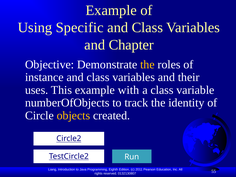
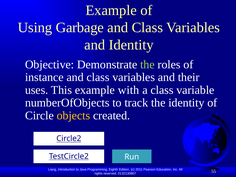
Specific: Specific -> Garbage (80, 28)
and Chapter: Chapter -> Identity (131, 45)
the colour: yellow -> light green (147, 65)
